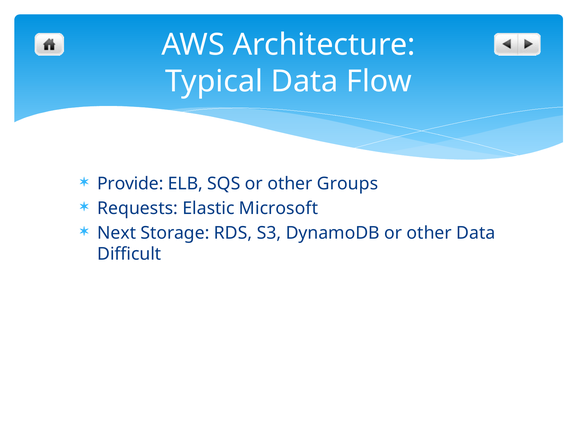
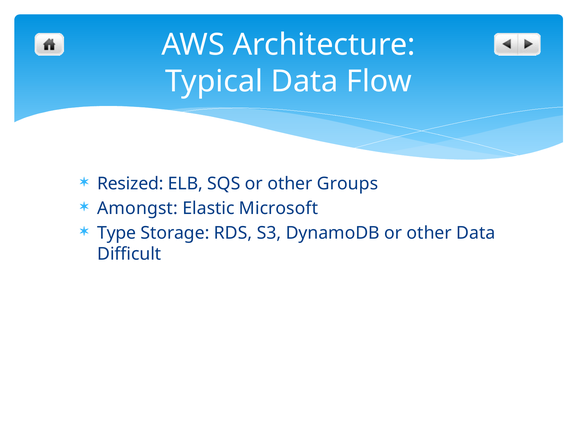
Provide: Provide -> Resized (130, 184)
Requests: Requests -> Amongst (138, 208)
Next: Next -> Type (117, 233)
